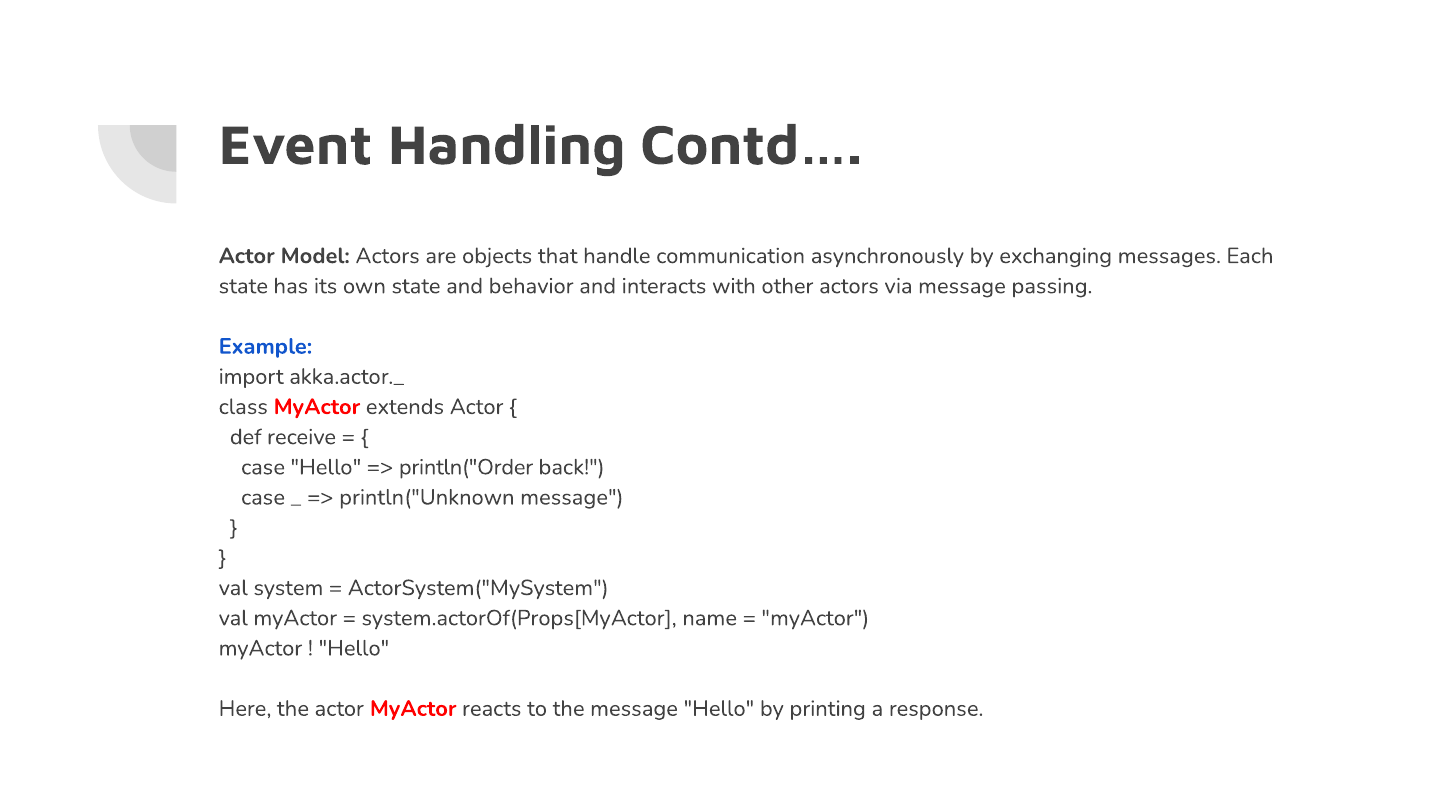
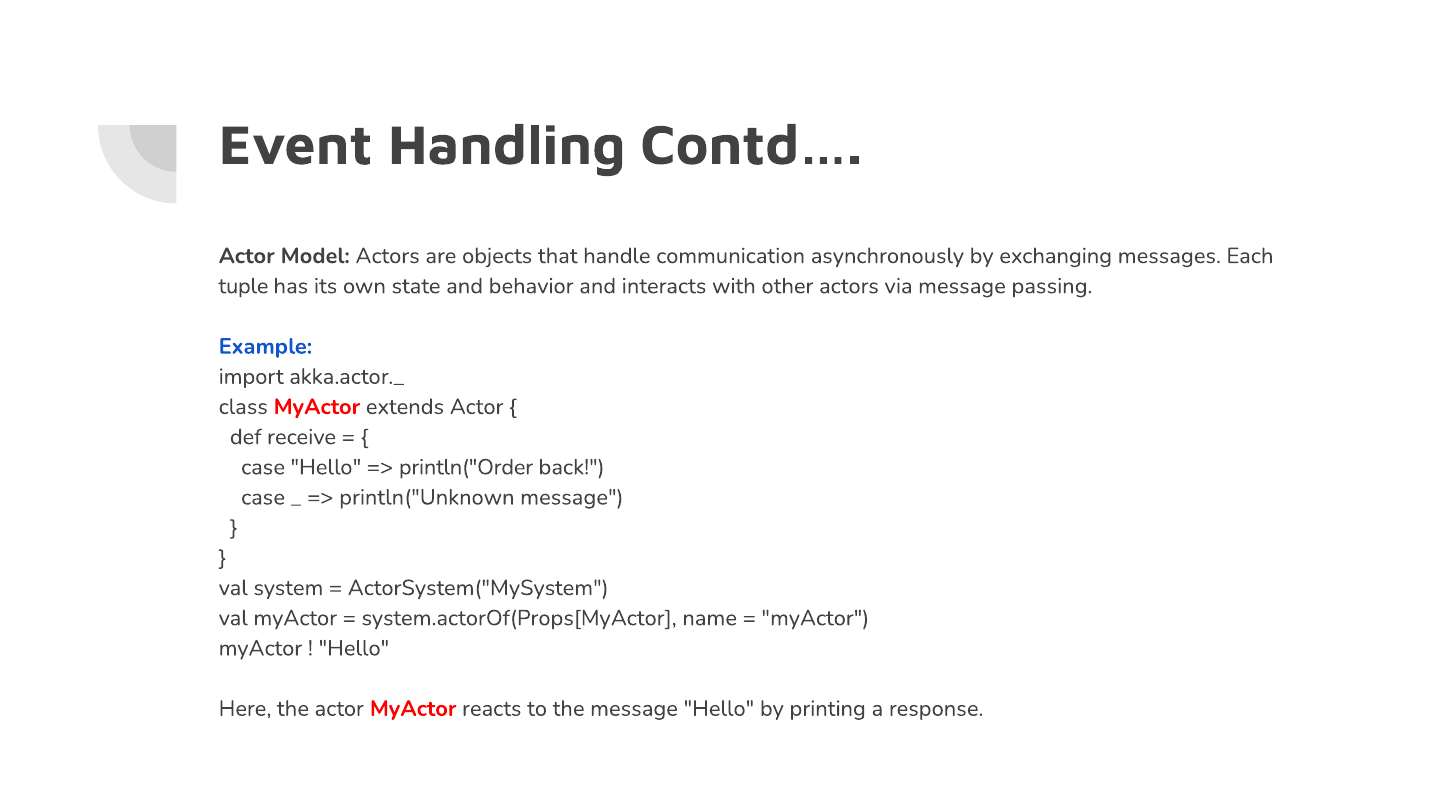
state: state -> tuple (243, 286)
